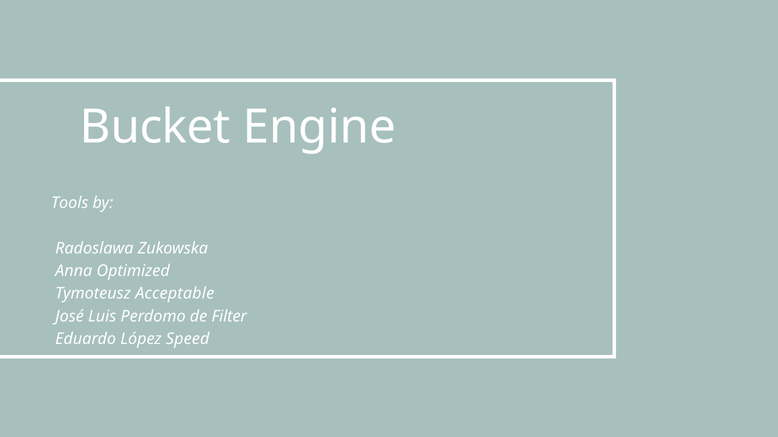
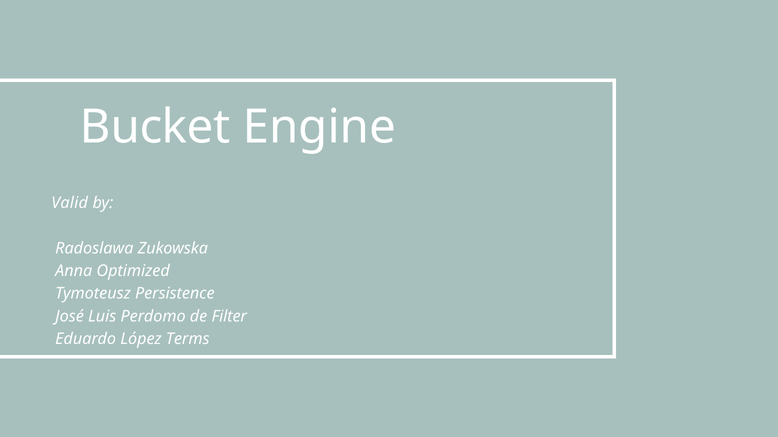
Tools: Tools -> Valid (70, 203)
Acceptable: Acceptable -> Persistence (175, 294)
Speed: Speed -> Terms (188, 339)
